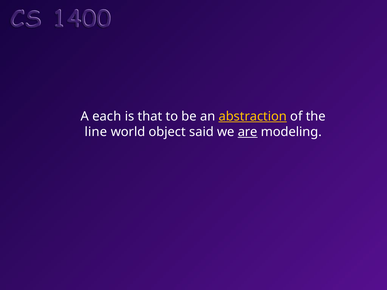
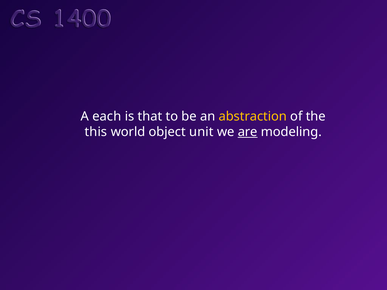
abstraction underline: present -> none (253, 116)
line: line -> this (96, 132)
said: said -> unit (201, 132)
